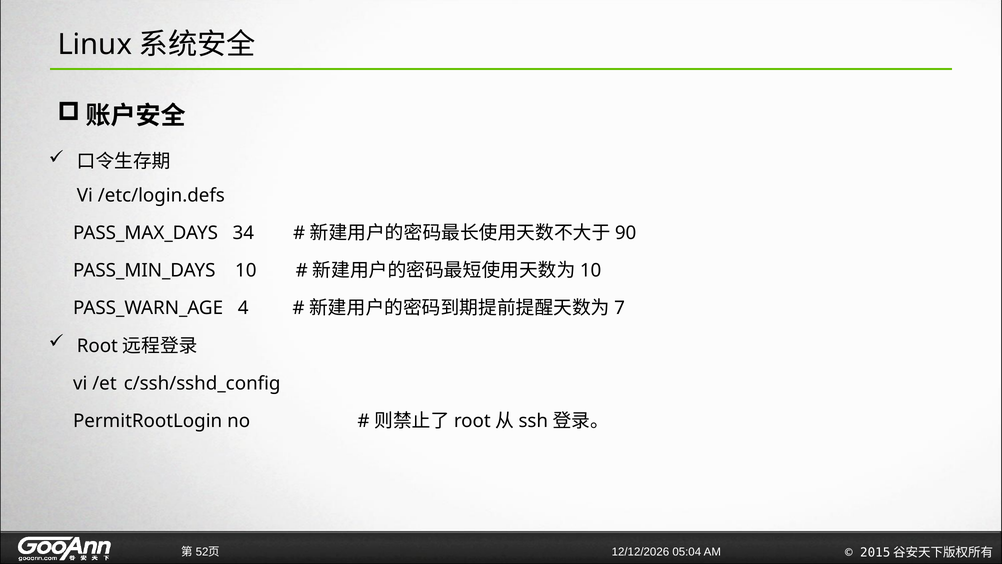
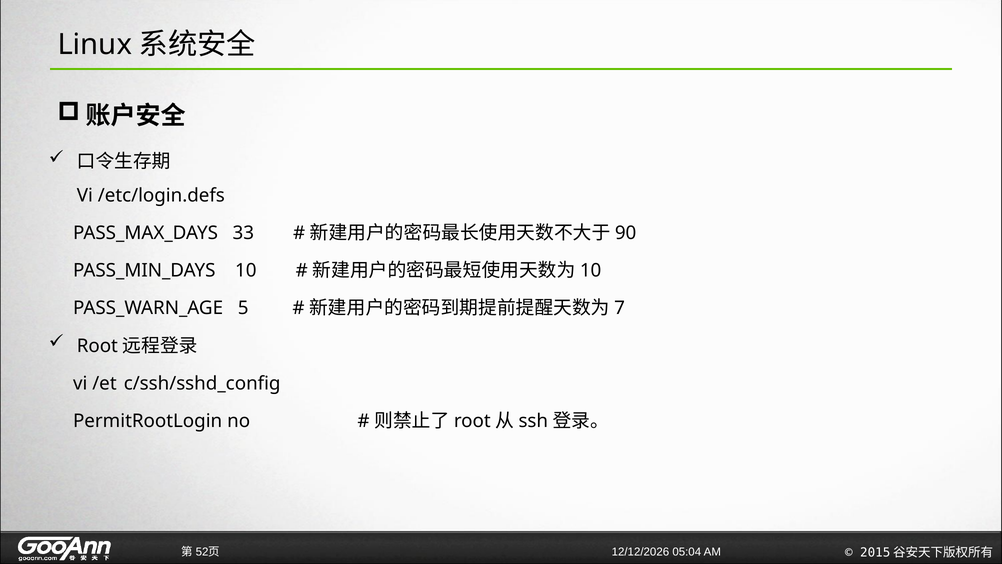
34: 34 -> 33 (243, 233)
4: 4 -> 5 (243, 308)
